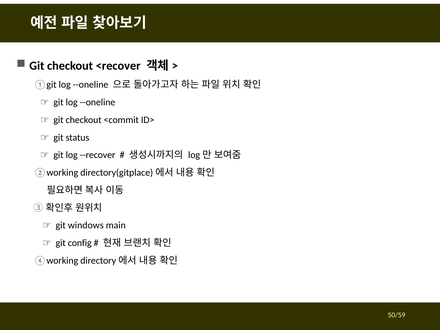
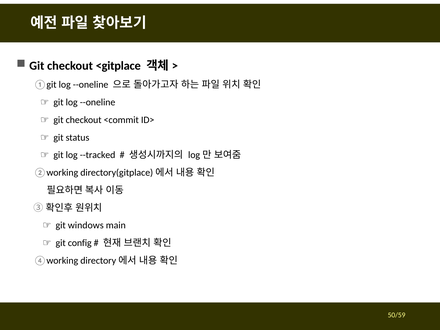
<recover: <recover -> <gitplace (118, 66)
--recover: --recover -> --tracked (98, 155)
